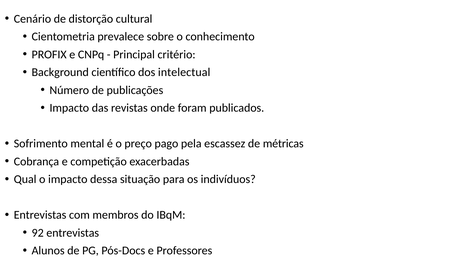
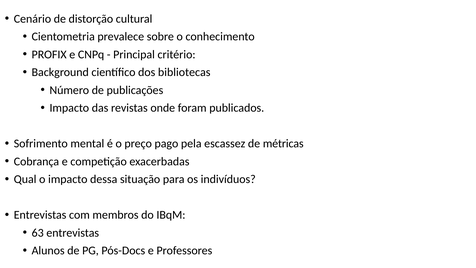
intelectual: intelectual -> bibliotecas (184, 72)
92: 92 -> 63 (38, 233)
